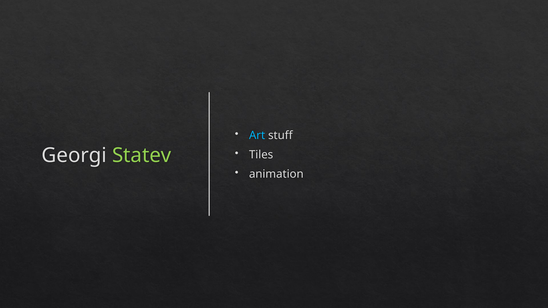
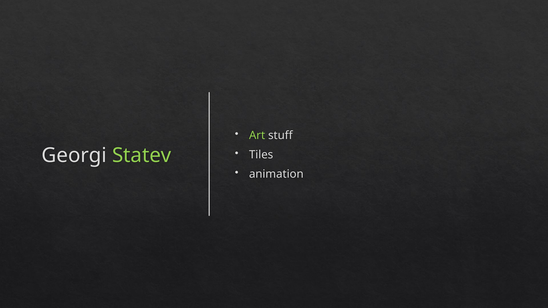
Art colour: light blue -> light green (257, 135)
